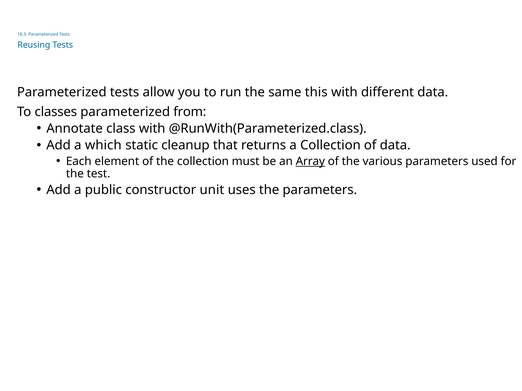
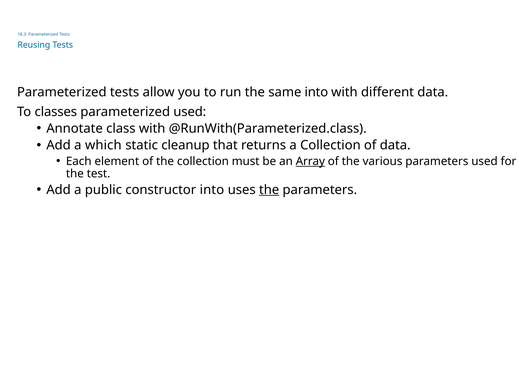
same this: this -> into (316, 92)
parameterized from: from -> used (190, 112)
constructor unit: unit -> into (212, 190)
the underline: none -> present (269, 190)
